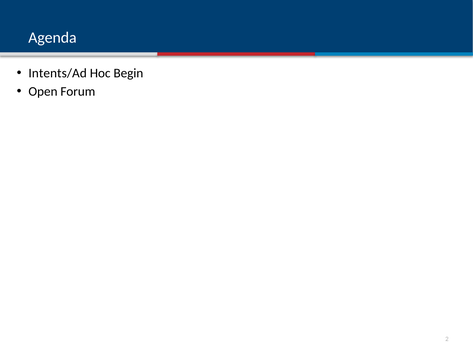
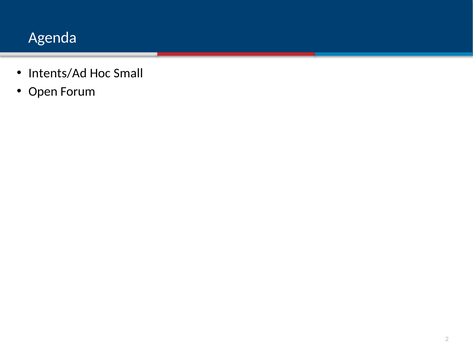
Begin: Begin -> Small (128, 73)
